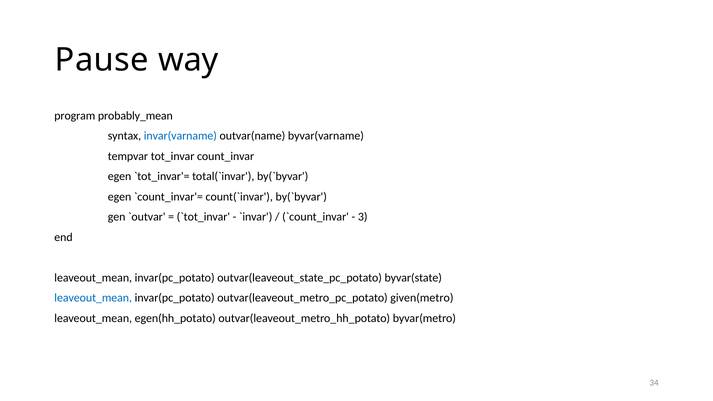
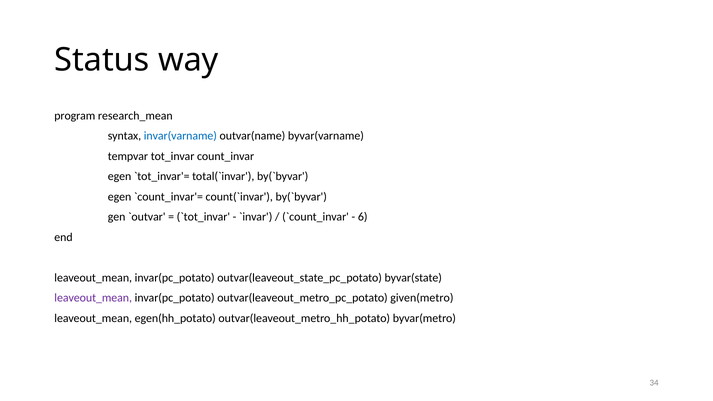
Pause: Pause -> Status (102, 60)
probably_mean: probably_mean -> research_mean (135, 116)
3: 3 -> 6 (363, 217)
leaveout_mean colour: blue -> purple (93, 298)
